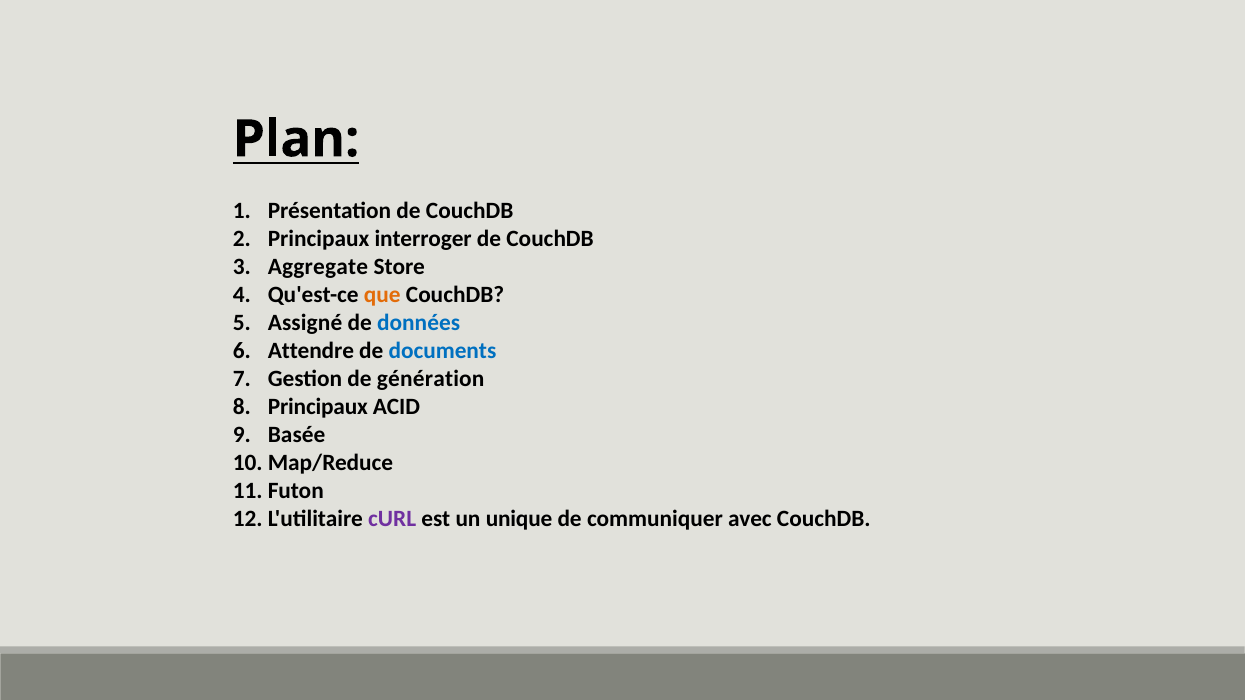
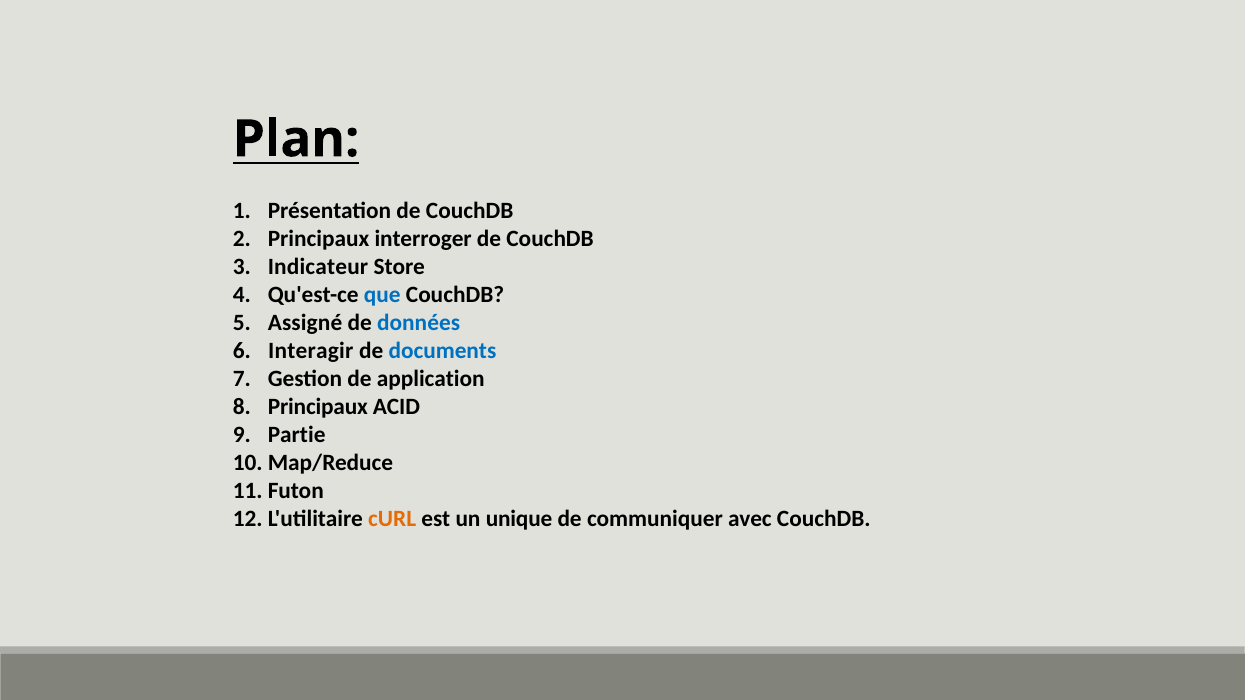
Aggregate: Aggregate -> Indicateur (318, 266)
que colour: orange -> blue (382, 294)
Attendre: Attendre -> Interagir (311, 351)
génération: génération -> application (431, 379)
Basée: Basée -> Partie (297, 435)
cURL colour: purple -> orange (392, 519)
